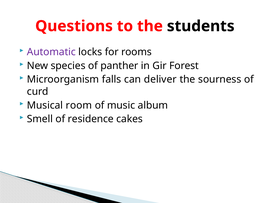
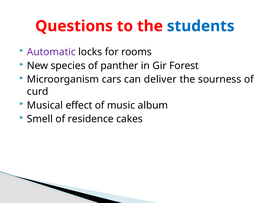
students colour: black -> blue (201, 26)
falls: falls -> cars (112, 79)
room: room -> effect (79, 105)
